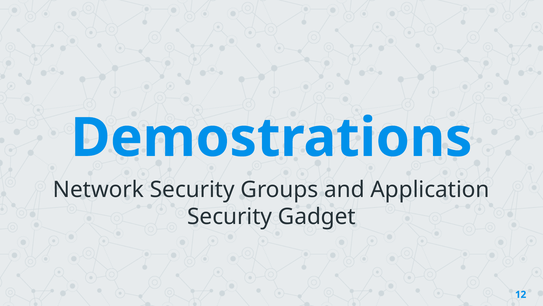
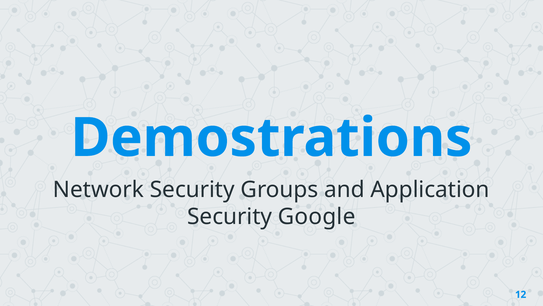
Gadget: Gadget -> Google (317, 216)
